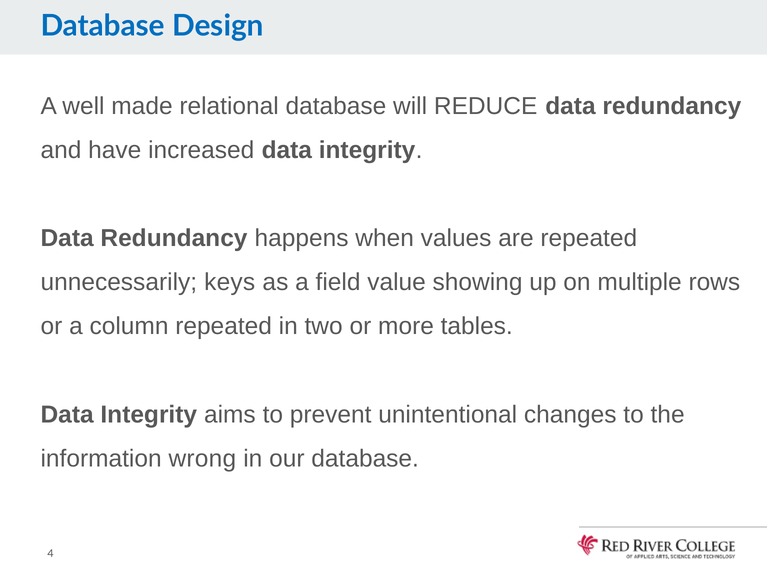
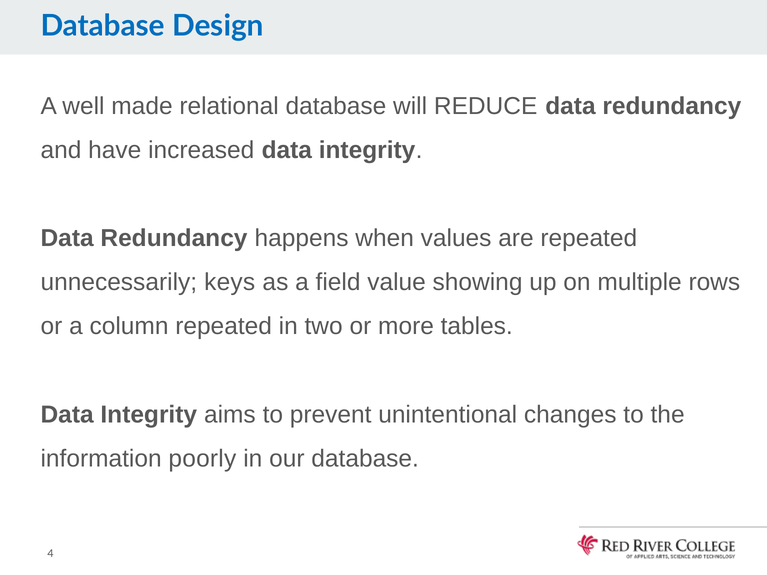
wrong: wrong -> poorly (202, 459)
